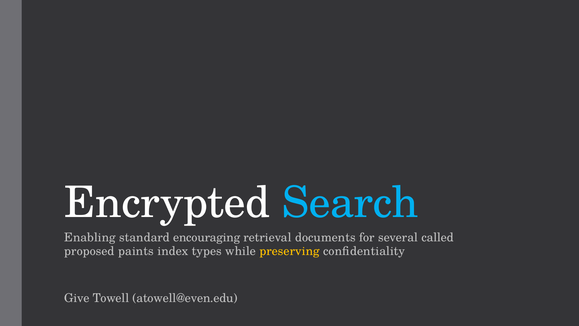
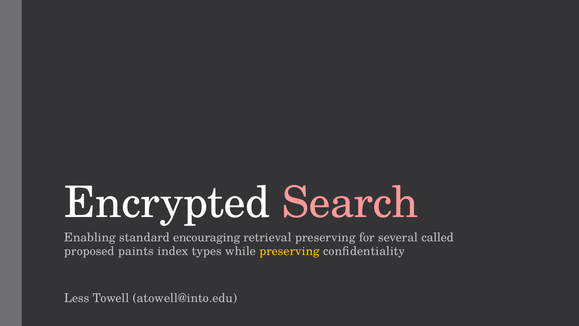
Search colour: light blue -> pink (350, 203)
retrieval documents: documents -> preserving (325, 237)
Give: Give -> Less (77, 298)
atowell@even.edu: atowell@even.edu -> atowell@into.edu (185, 298)
